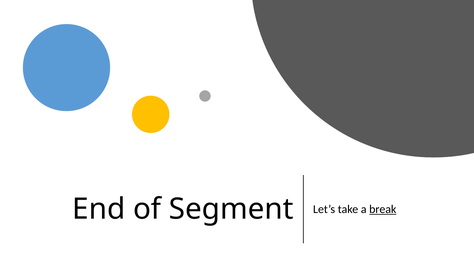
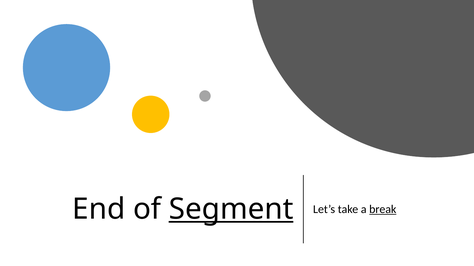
Segment underline: none -> present (231, 210)
